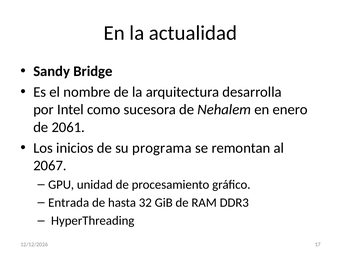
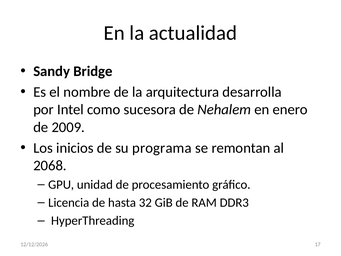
2061: 2061 -> 2009 (68, 127)
2067: 2067 -> 2068 (50, 165)
Entrada: Entrada -> Licencia (69, 202)
